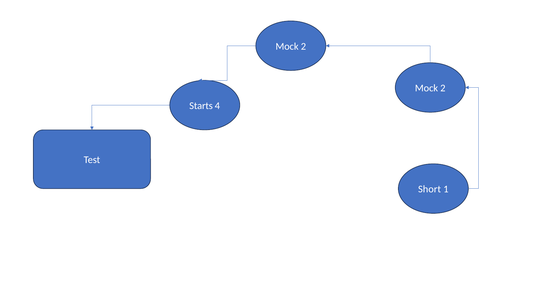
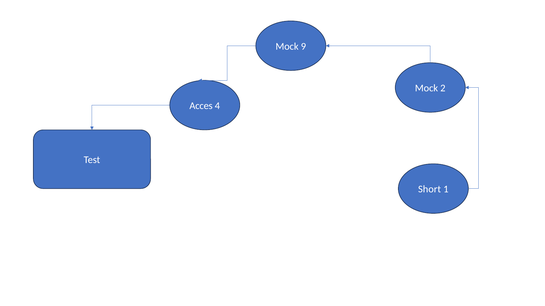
2: 2 -> 9 (303, 46)
Starts: Starts -> Acces (201, 106)
